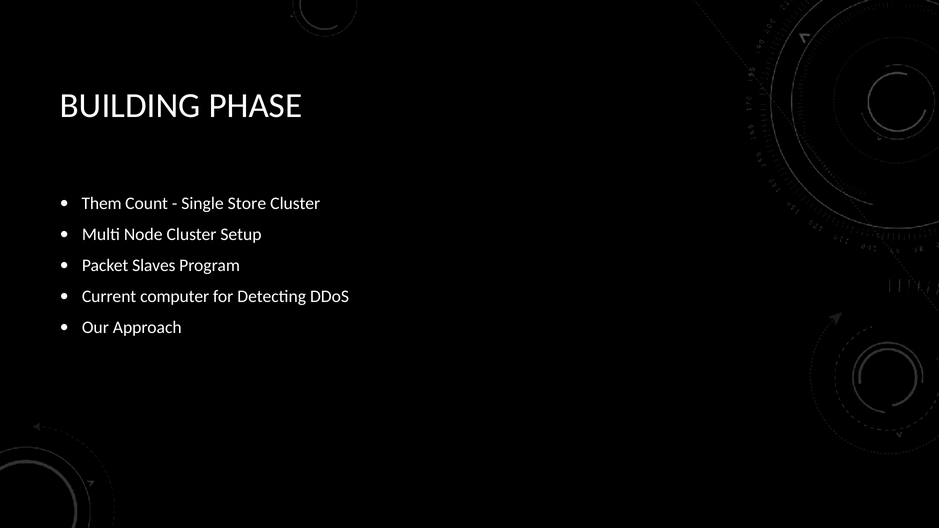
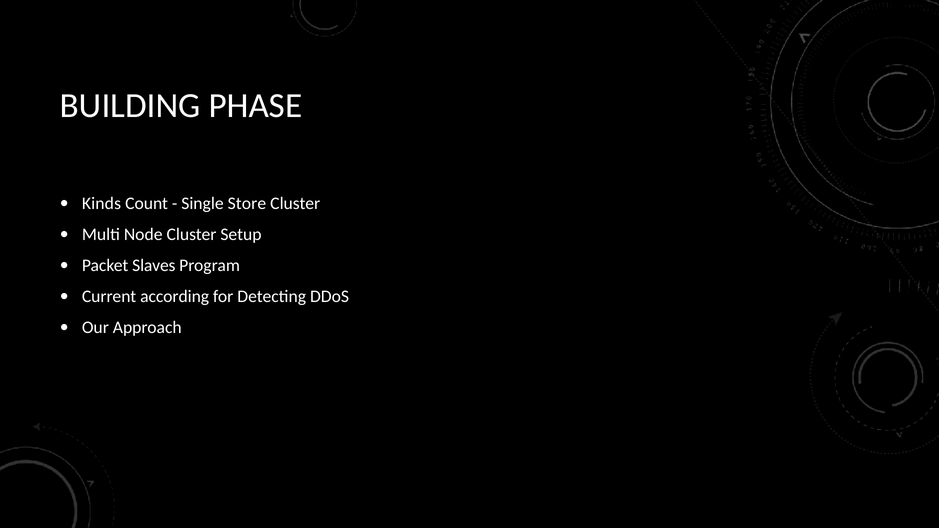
Them: Them -> Kinds (101, 204)
computer: computer -> according (175, 296)
